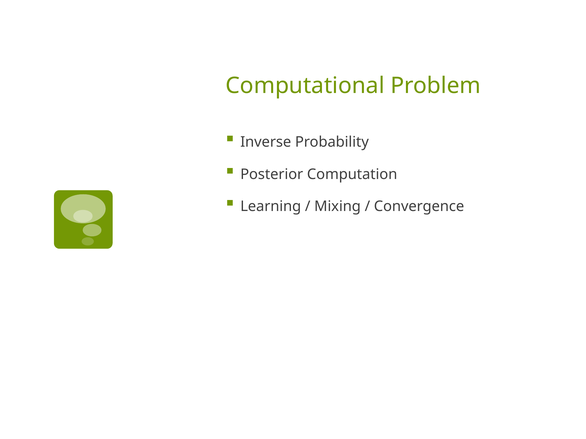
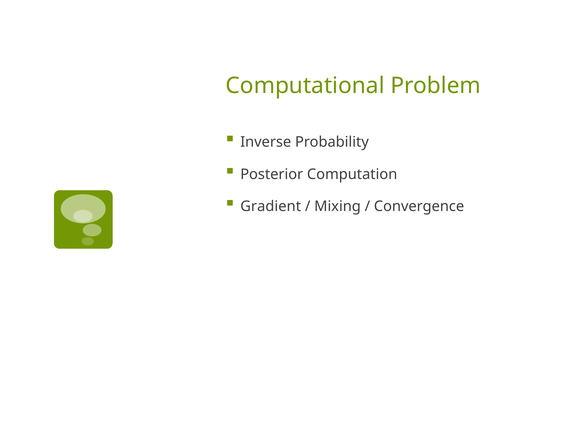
Learning: Learning -> Gradient (271, 207)
